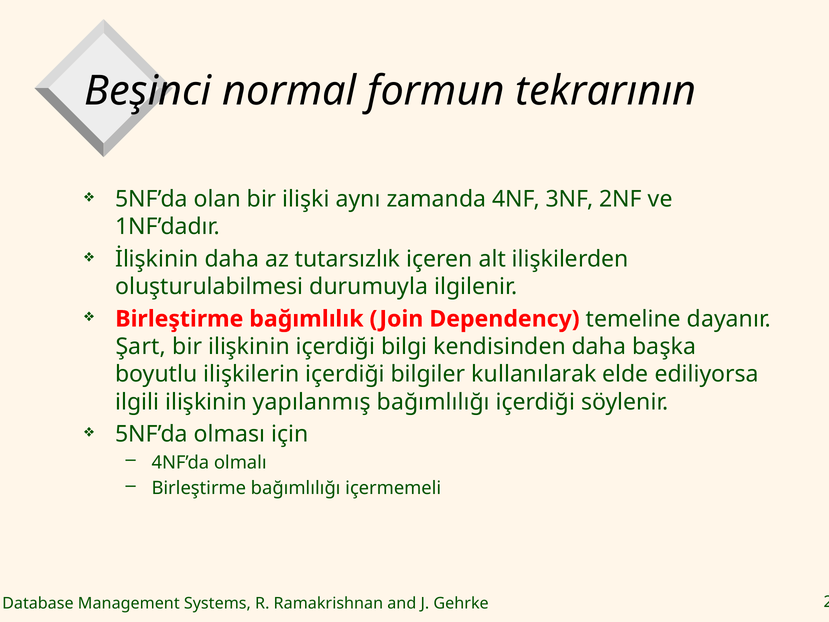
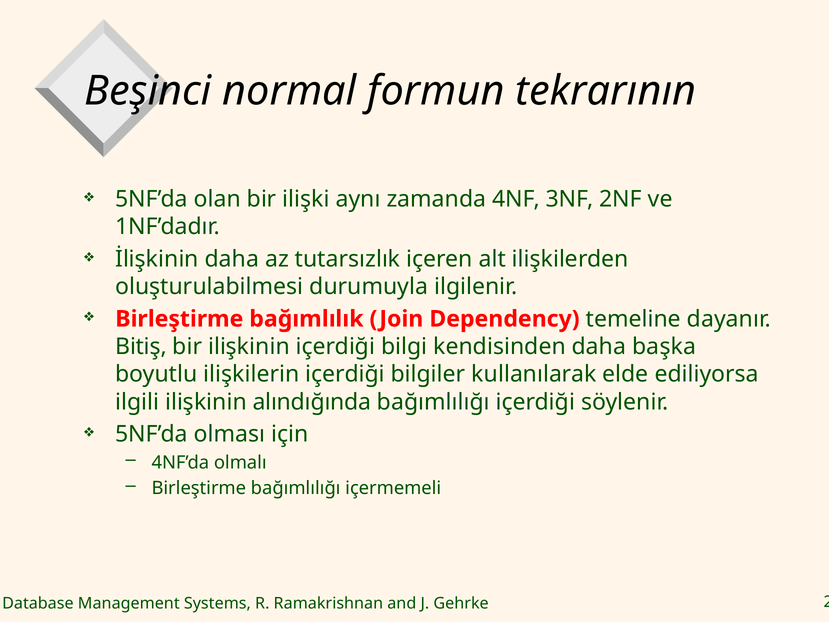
Şart: Şart -> Bitiş (141, 346)
yapılanmış: yapılanmış -> alındığında (312, 402)
